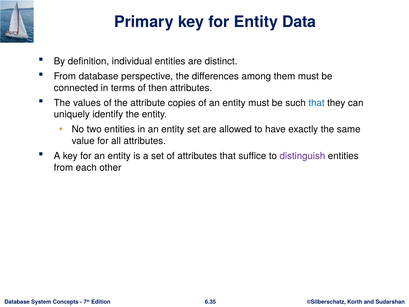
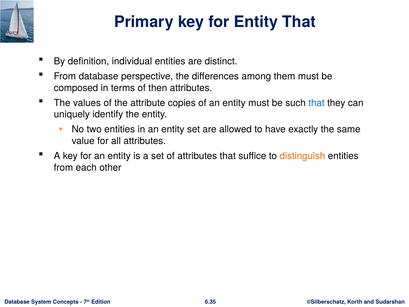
Entity Data: Data -> That (299, 22)
connected: connected -> composed (76, 88)
distinguish colour: purple -> orange (302, 156)
